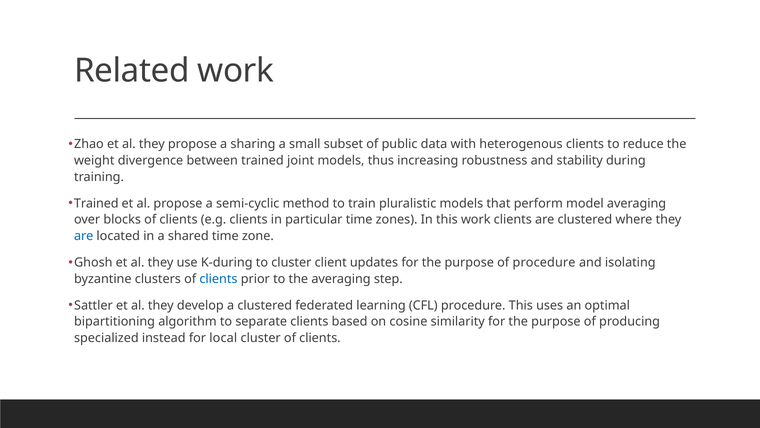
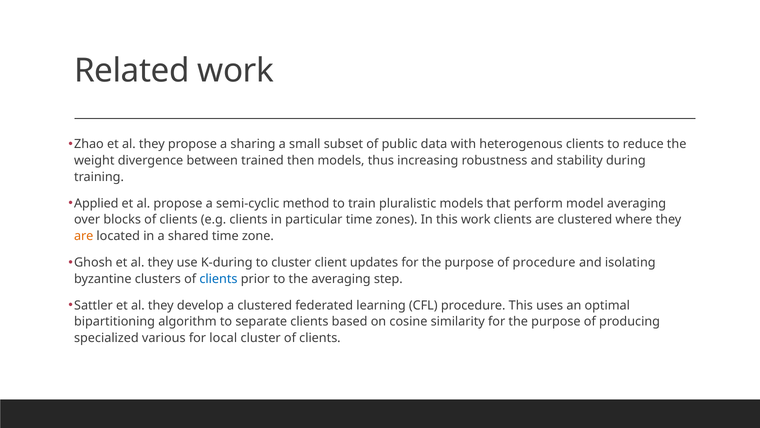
joint: joint -> then (301, 160)
Trained: Trained -> Applied (96, 203)
are colour: blue -> orange (84, 236)
instead: instead -> various (164, 338)
